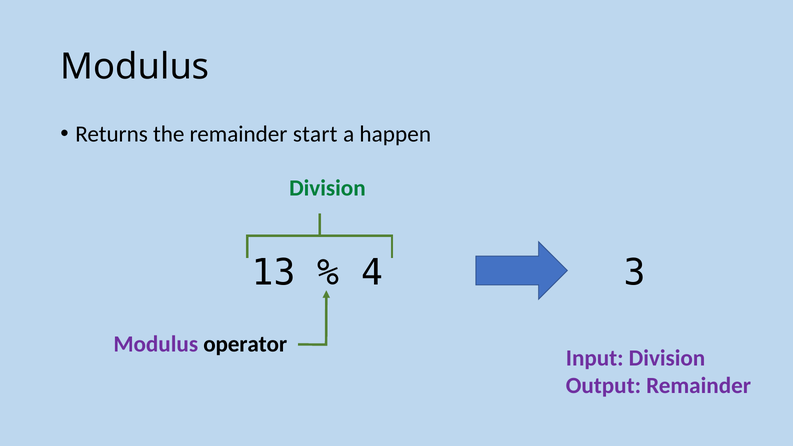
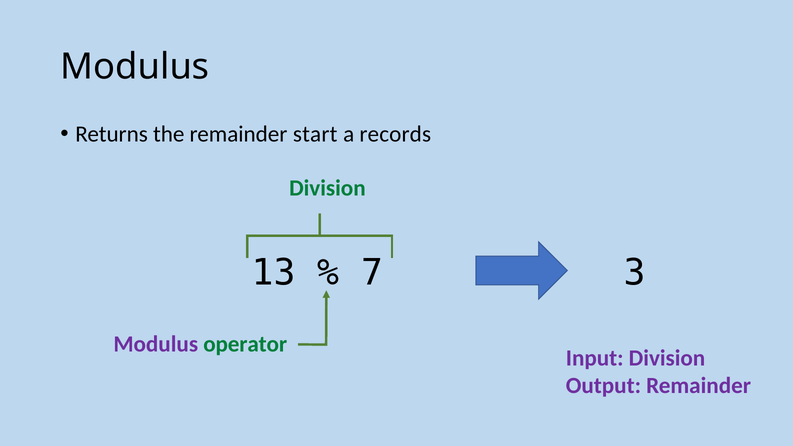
happen: happen -> records (395, 134)
4: 4 -> 7 (372, 273)
operator colour: black -> green (245, 344)
